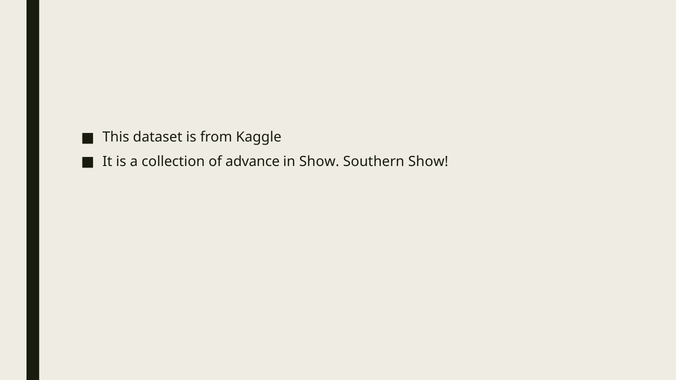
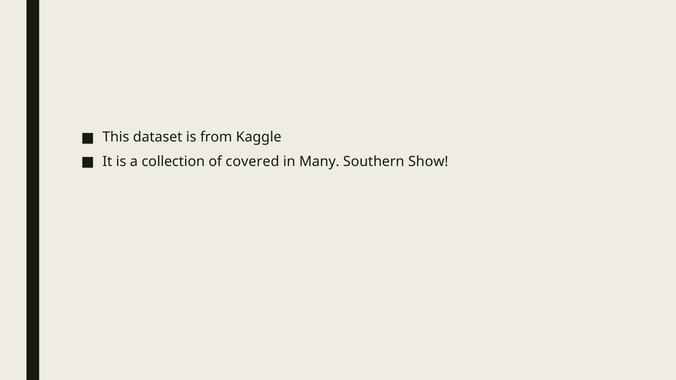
advance: advance -> covered (252, 162)
in Show: Show -> Many (319, 162)
